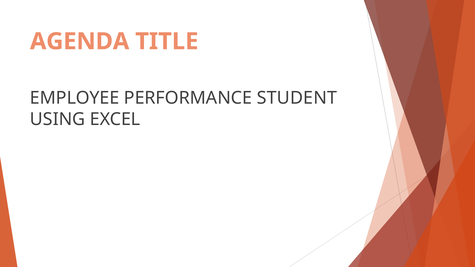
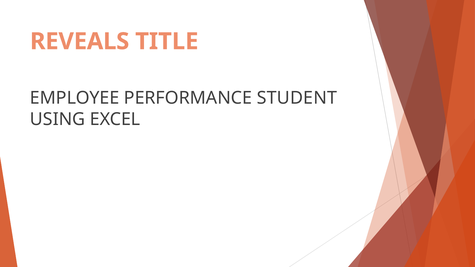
AGENDA: AGENDA -> REVEALS (80, 41)
